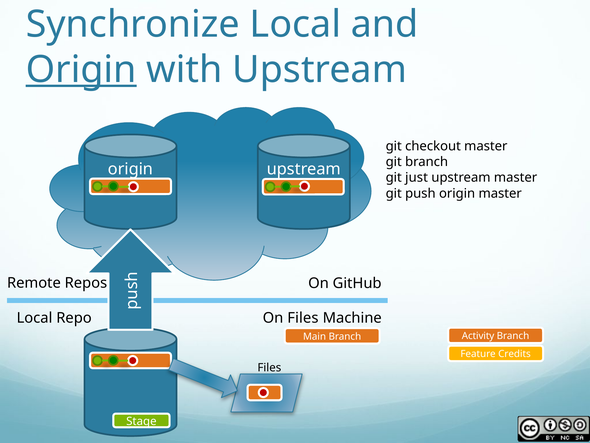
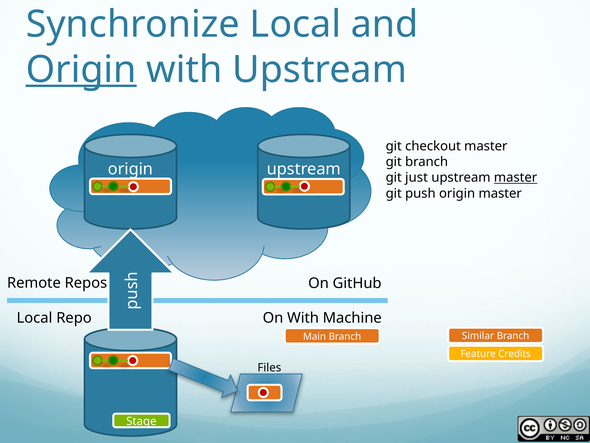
master underline: none -> present (516, 177)
On Files: Files -> With (303, 318)
Activity: Activity -> Similar (478, 336)
